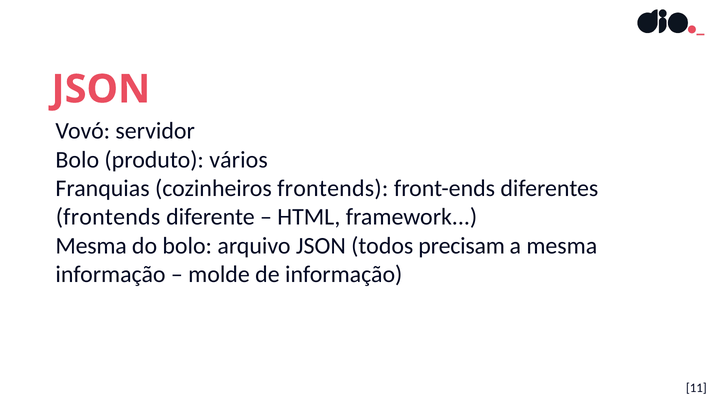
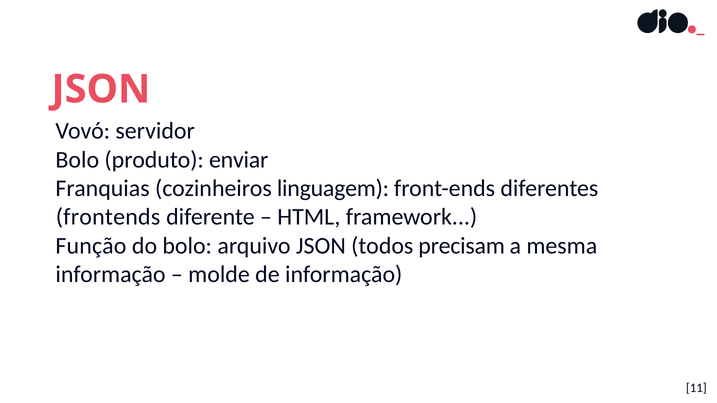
vários: vários -> enviar (239, 160)
cozinheiros frontends: frontends -> linguagem (333, 189)
Mesma: Mesma -> Função (91, 246)
